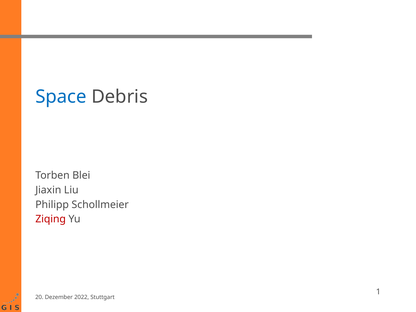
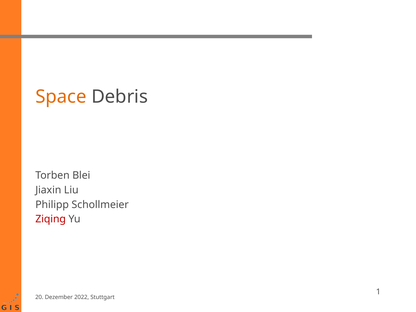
Space colour: blue -> orange (61, 97)
